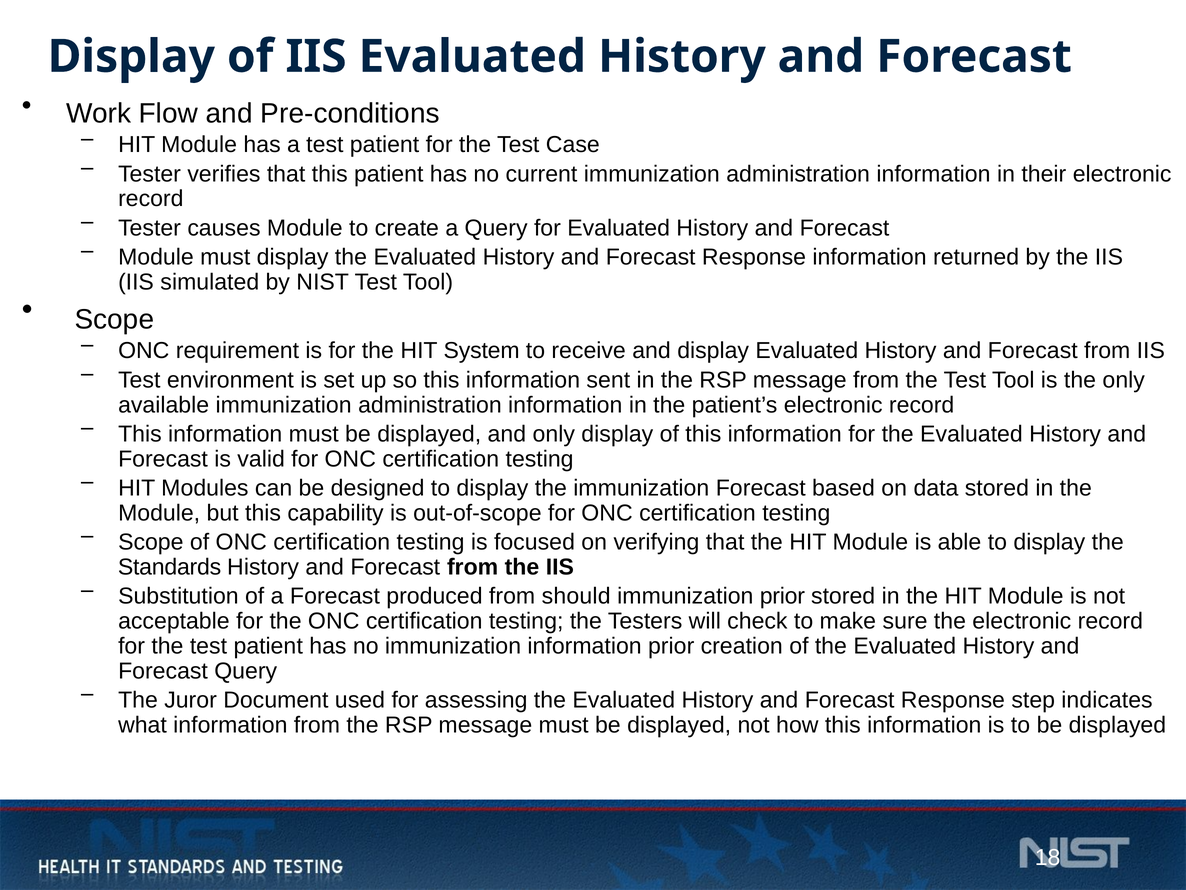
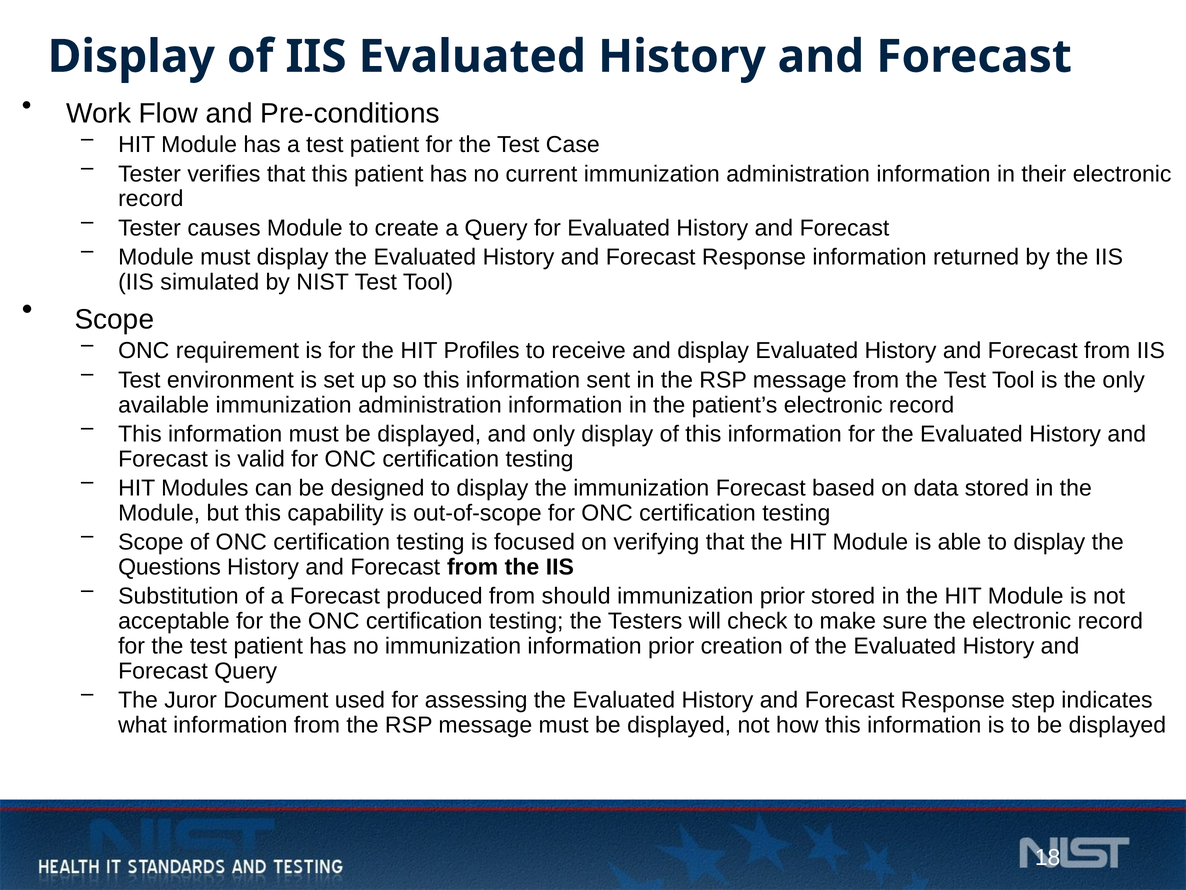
System: System -> Profiles (482, 351)
Standards: Standards -> Questions (170, 567)
